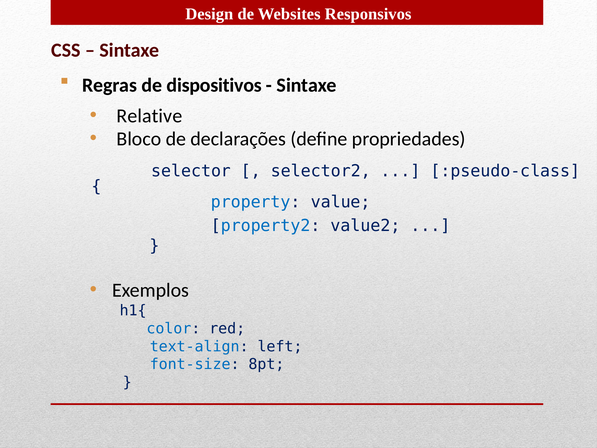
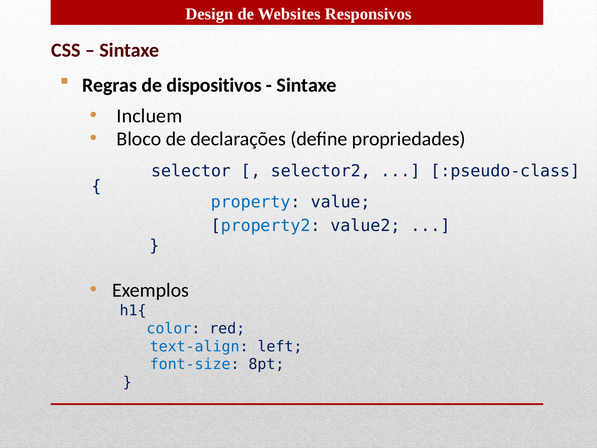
Relative: Relative -> Incluem (149, 116)
